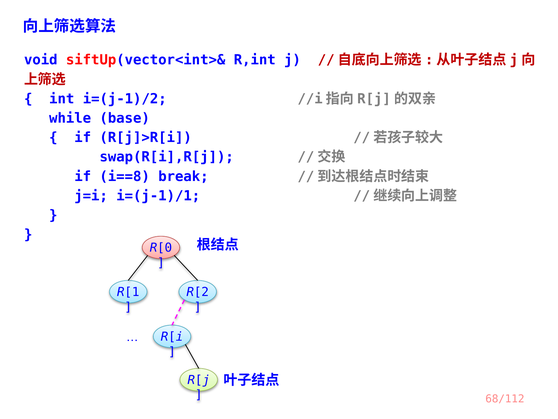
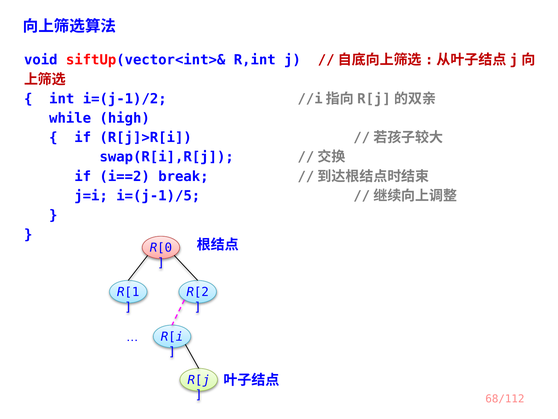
base: base -> high (125, 118)
i==8: i==8 -> i==2 (125, 176)
i=(j-1)/1: i=(j-1)/1 -> i=(j-1)/5 (158, 196)
